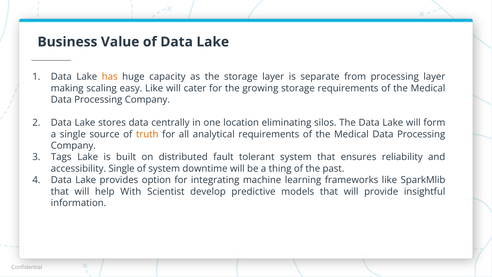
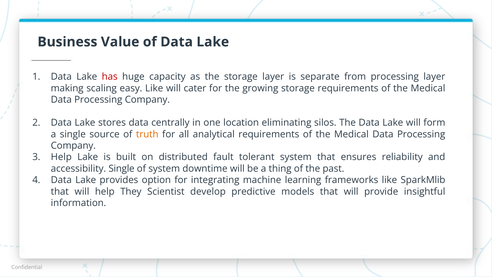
has colour: orange -> red (110, 77)
Tags: Tags -> Help (61, 157)
With: With -> They (131, 191)
